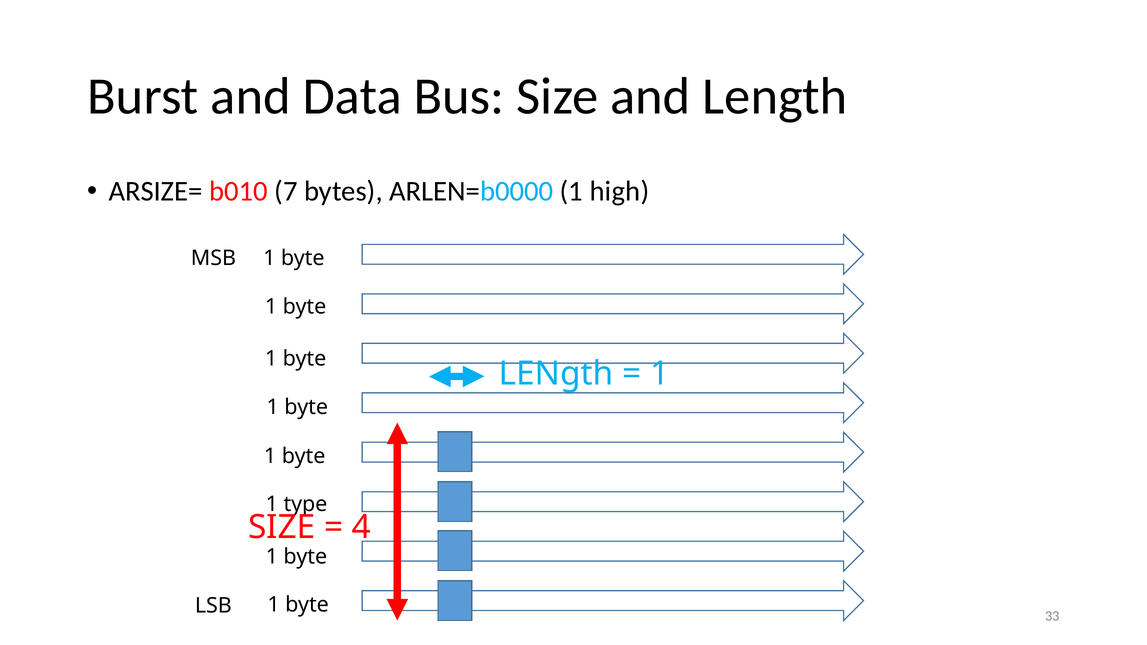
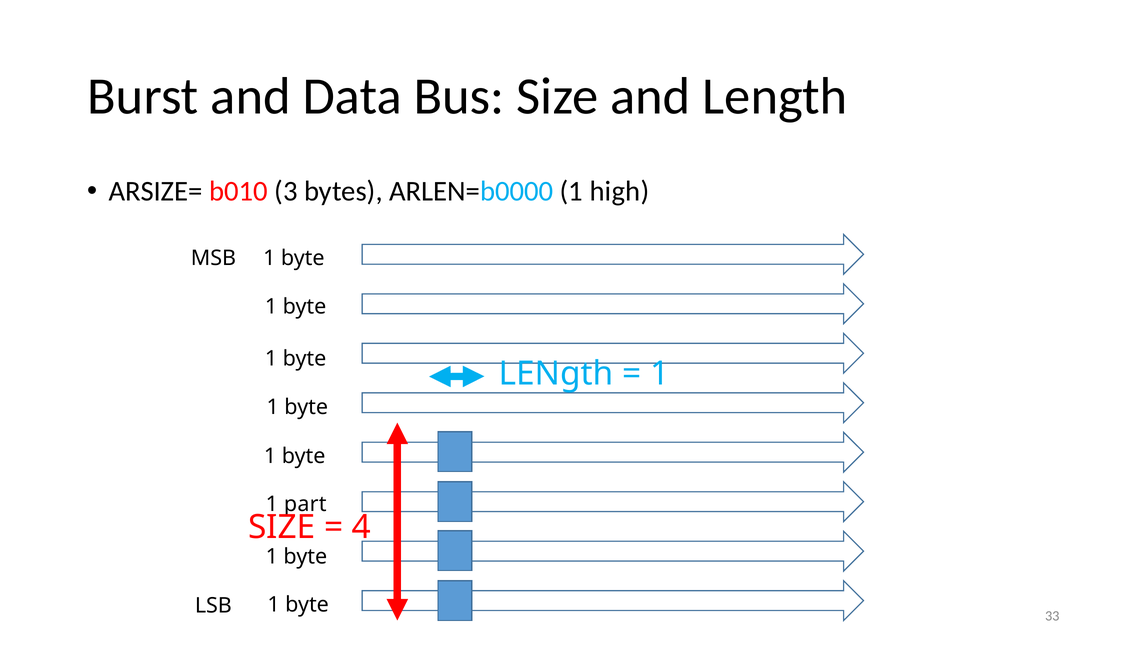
7: 7 -> 3 (286, 191)
type: type -> part (305, 504)
